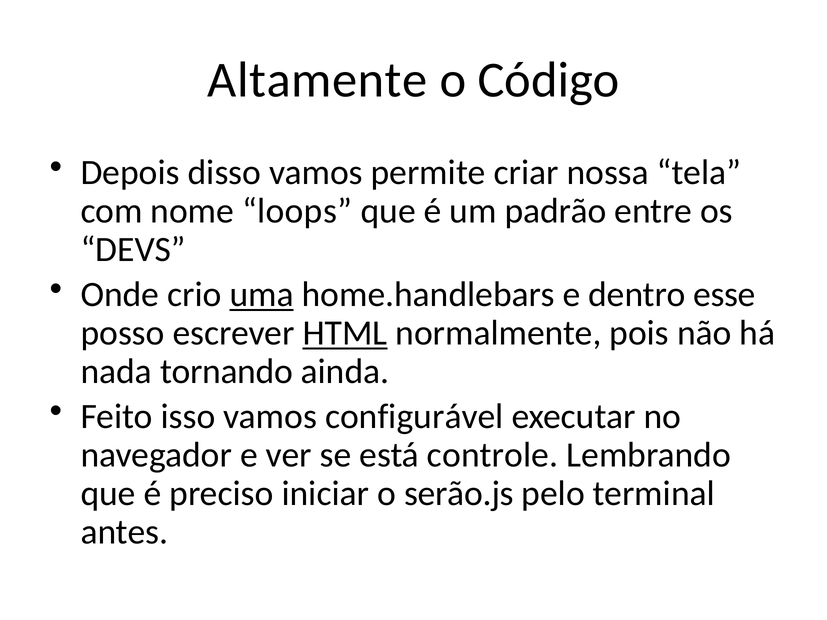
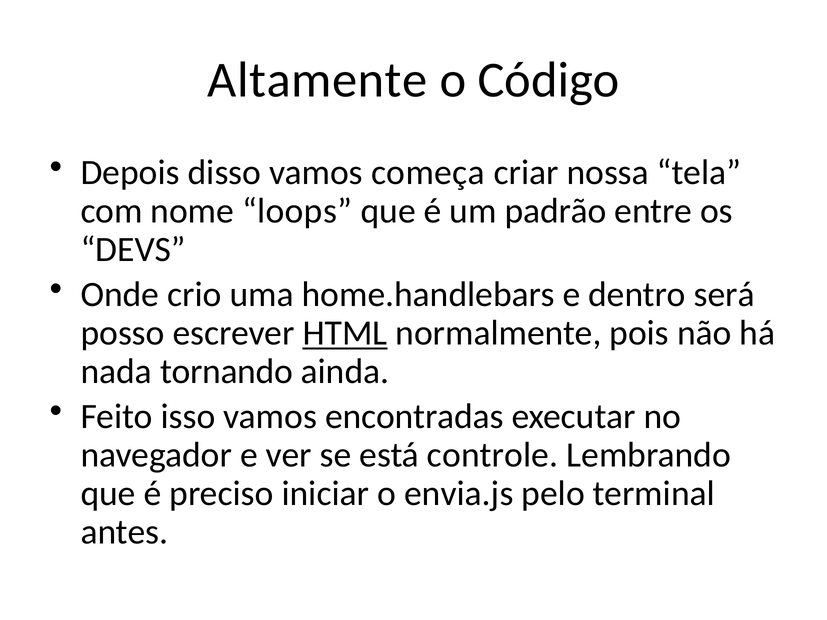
permite: permite -> começa (428, 173)
uma underline: present -> none (262, 295)
esse: esse -> será (724, 295)
configurável: configurável -> encontradas (414, 417)
serão.js: serão.js -> envia.js (459, 494)
